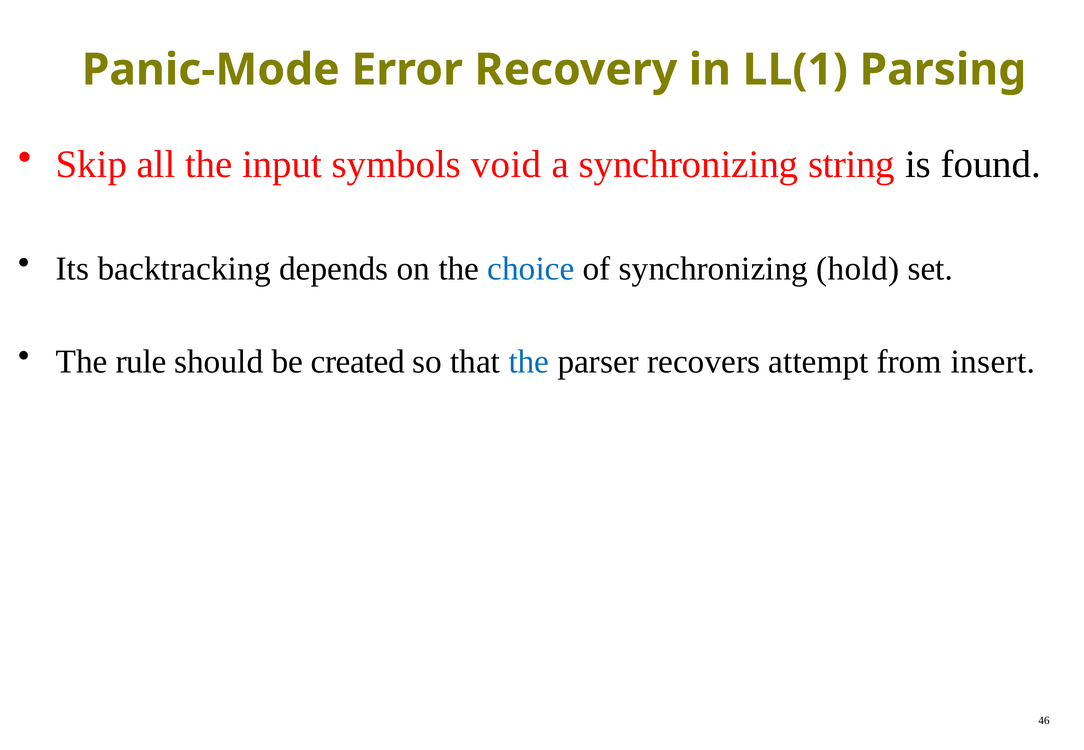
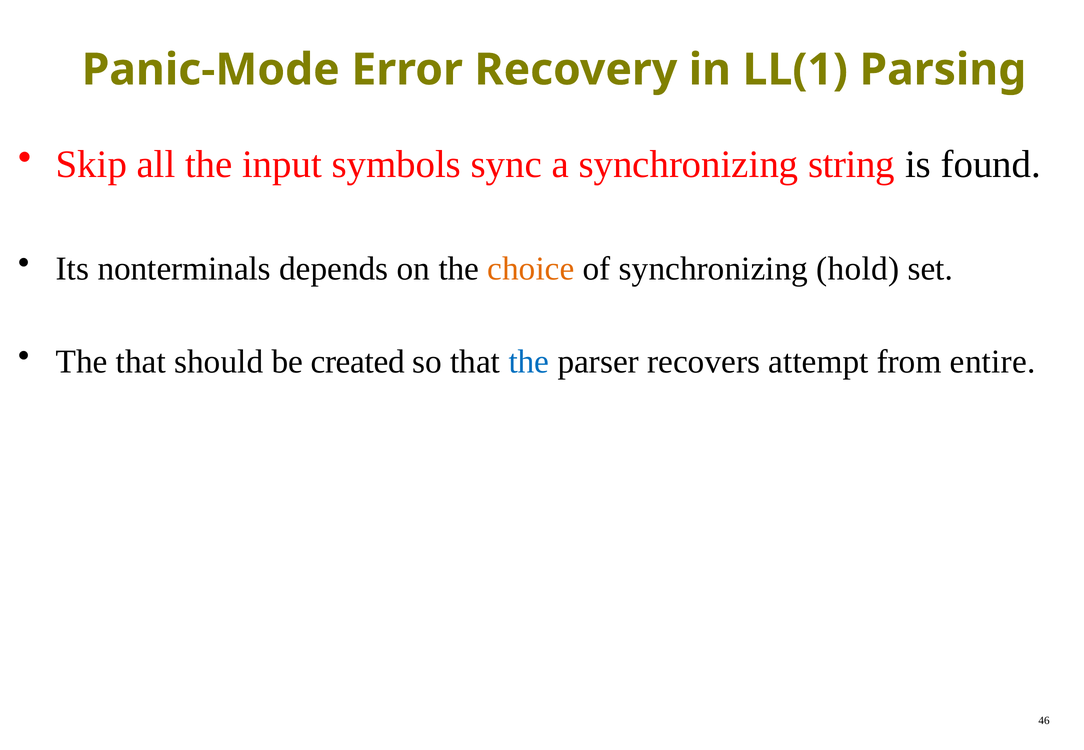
void: void -> sync (506, 165)
backtracking: backtracking -> nonterminals (184, 269)
choice colour: blue -> orange (531, 269)
The rule: rule -> that (141, 362)
insert: insert -> entire (993, 362)
